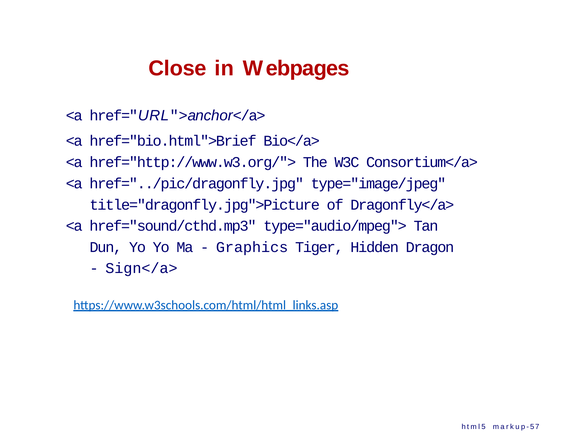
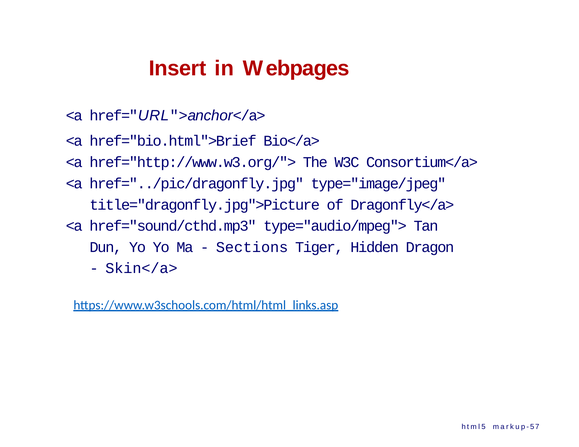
Close: Close -> Insert (178, 69)
Graphics: Graphics -> Sections (252, 247)
Sign</a>: Sign</a> -> Skin</a> (141, 269)
